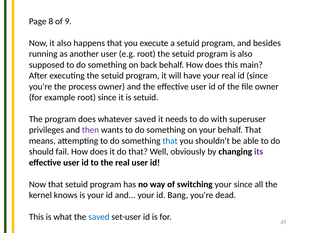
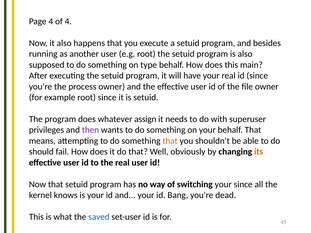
Page 8: 8 -> 4 (51, 21)
of 9: 9 -> 4 (68, 21)
back: back -> type (149, 65)
whatever saved: saved -> assign (145, 119)
that colour: blue -> orange (170, 141)
its colour: purple -> orange (259, 152)
